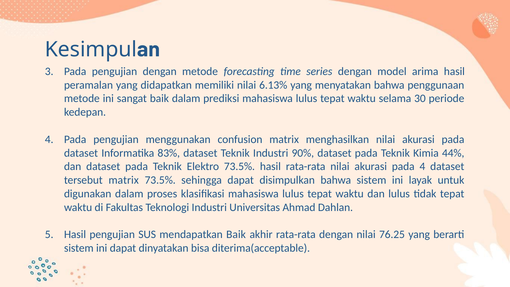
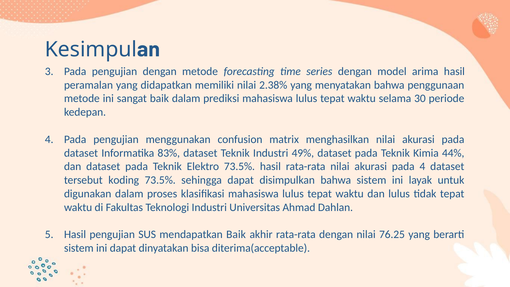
6.13%: 6.13% -> 2.38% (273, 85)
90%: 90% -> 49% (303, 153)
tersebut matrix: matrix -> koding (124, 180)
